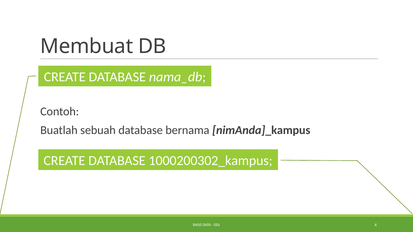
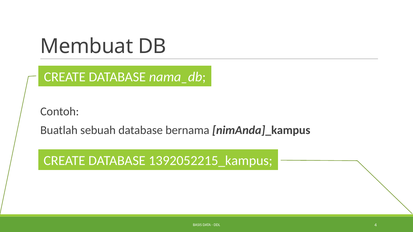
1000200302_kampus: 1000200302_kampus -> 1392052215_kampus (211, 161)
